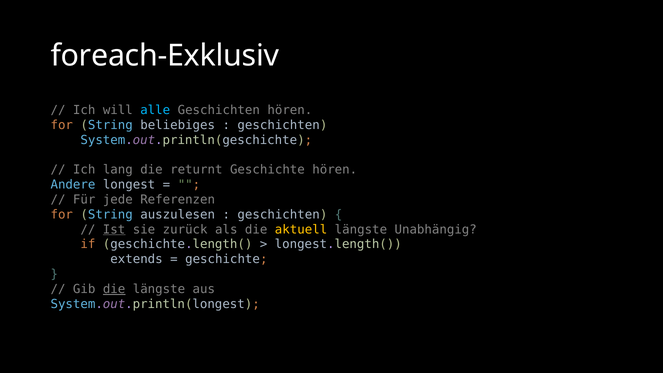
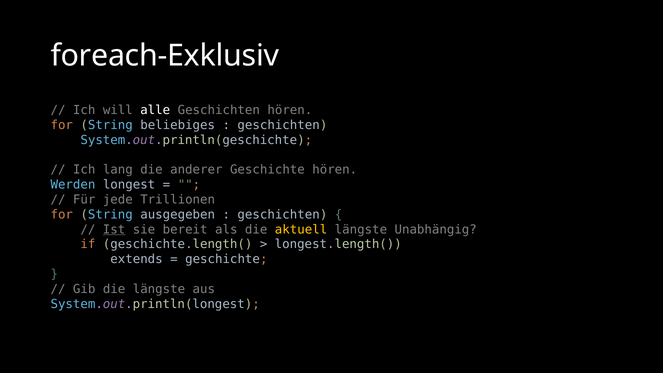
alle colour: light blue -> white (155, 110)
returnt: returnt -> anderer (196, 170)
Andere: Andere -> Werden (73, 185)
Referenzen: Referenzen -> Trillionen (178, 200)
auszulesen: auszulesen -> ausgegeben (178, 215)
zurück: zurück -> bereit (185, 229)
die underline: present -> none (114, 289)
